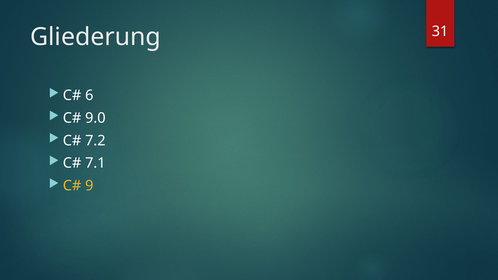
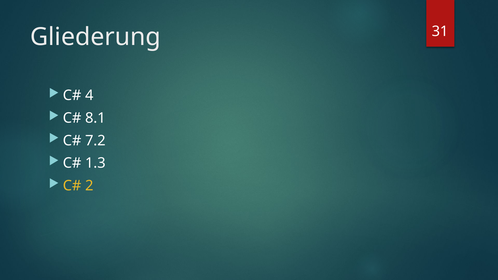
6: 6 -> 4 (89, 95)
9.0: 9.0 -> 8.1 (95, 118)
7.1: 7.1 -> 1.3 (95, 163)
9: 9 -> 2 (89, 186)
